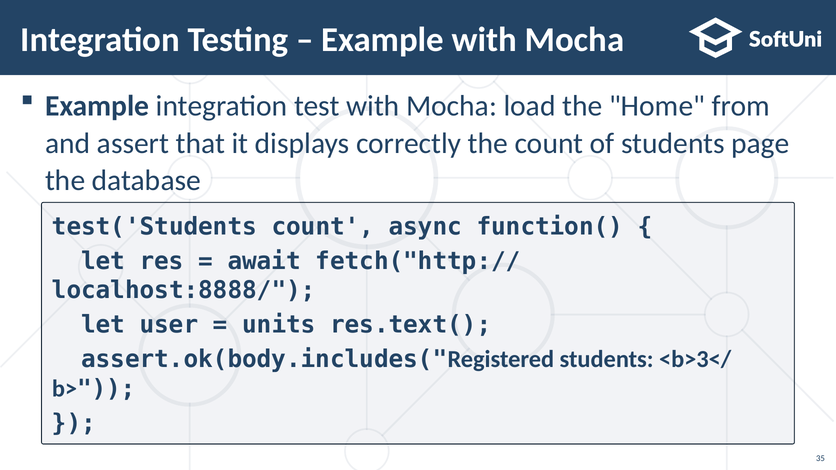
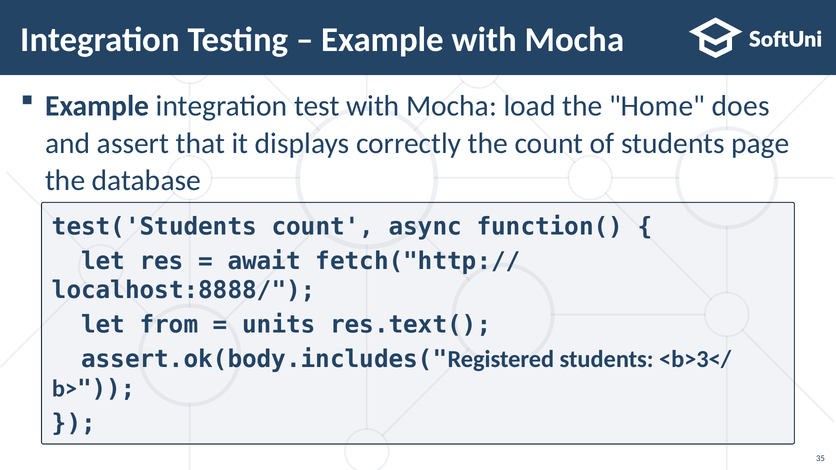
from: from -> does (741, 106)
user: user -> from (169, 325)
